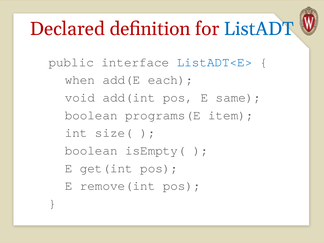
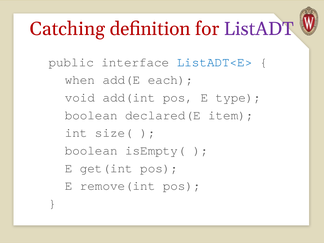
Declared: Declared -> Catching (67, 29)
ListADT colour: blue -> purple (259, 29)
same: same -> type (238, 97)
programs(E: programs(E -> declared(E (163, 115)
